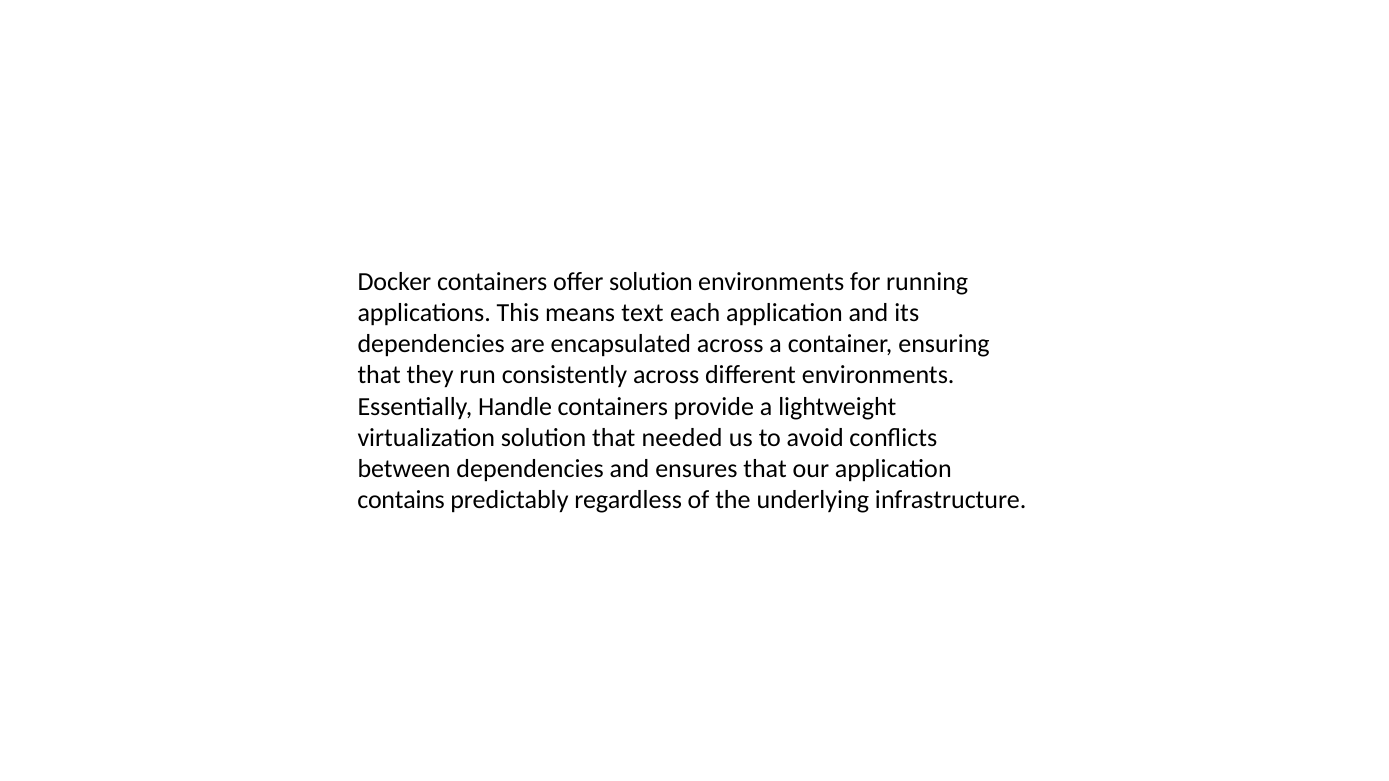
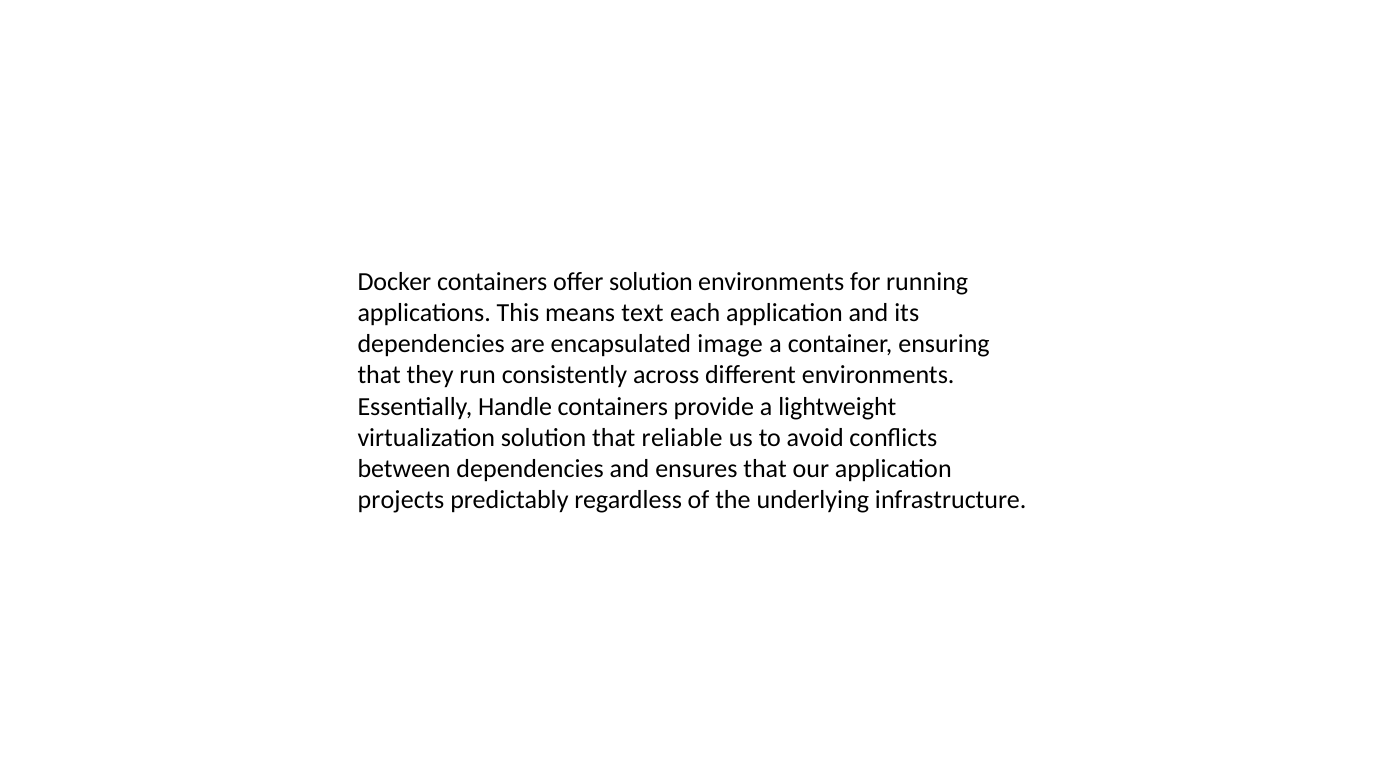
encapsulated across: across -> image (730, 344)
needed: needed -> reliable (682, 438)
contains: contains -> projects (401, 500)
